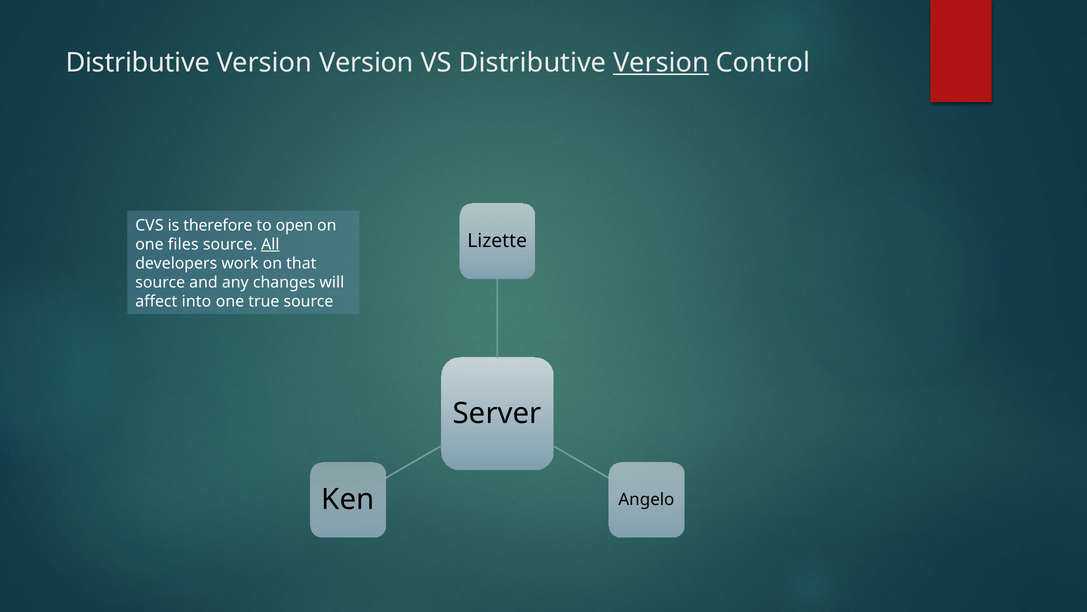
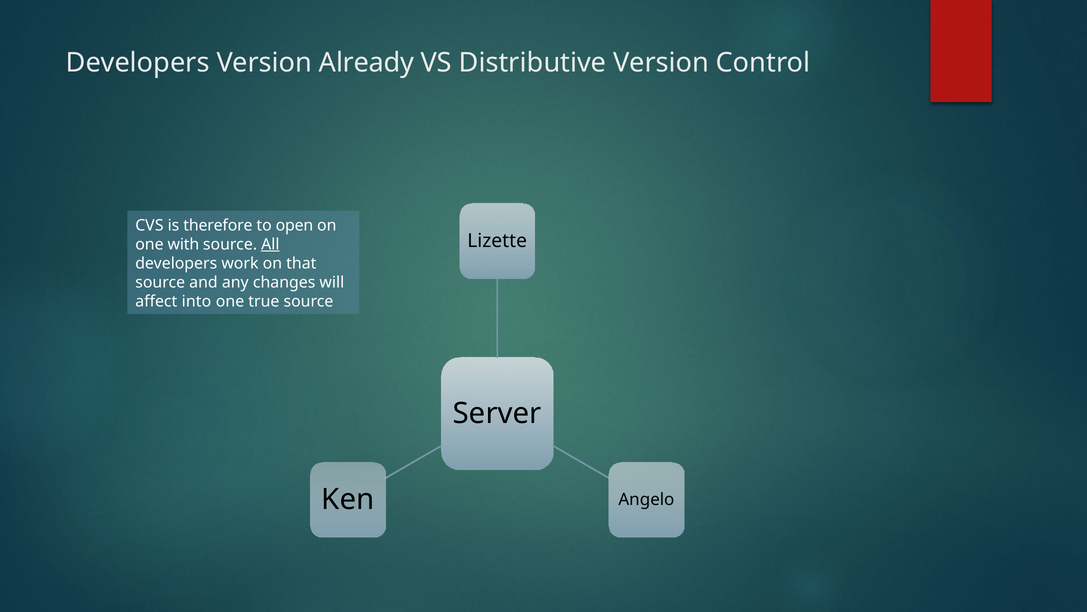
Distributive: Distributive -> Developers (138, 63)
Version Version: Version -> Already (367, 63)
Version underline: present -> none (661, 63)
files: files -> with (183, 244)
